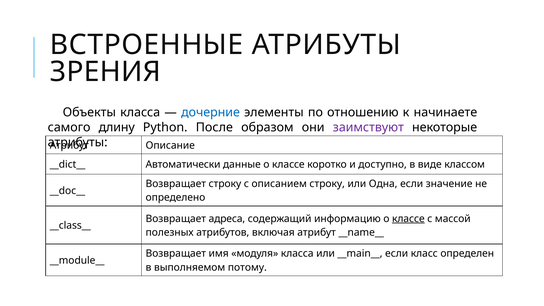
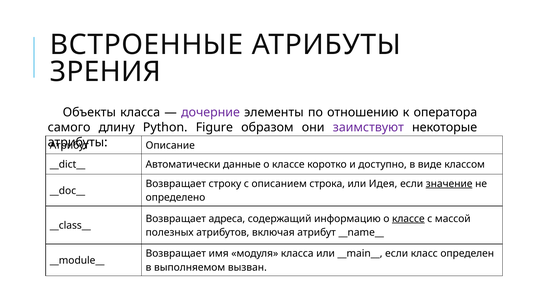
дочерние colour: blue -> purple (211, 112)
начинаете: начинаете -> оператора (445, 112)
После: После -> Figure (214, 127)
описанием строку: строку -> строка (327, 184)
Одна: Одна -> Идея (383, 184)
значение underline: none -> present (449, 184)
потому: потому -> вызван (247, 267)
